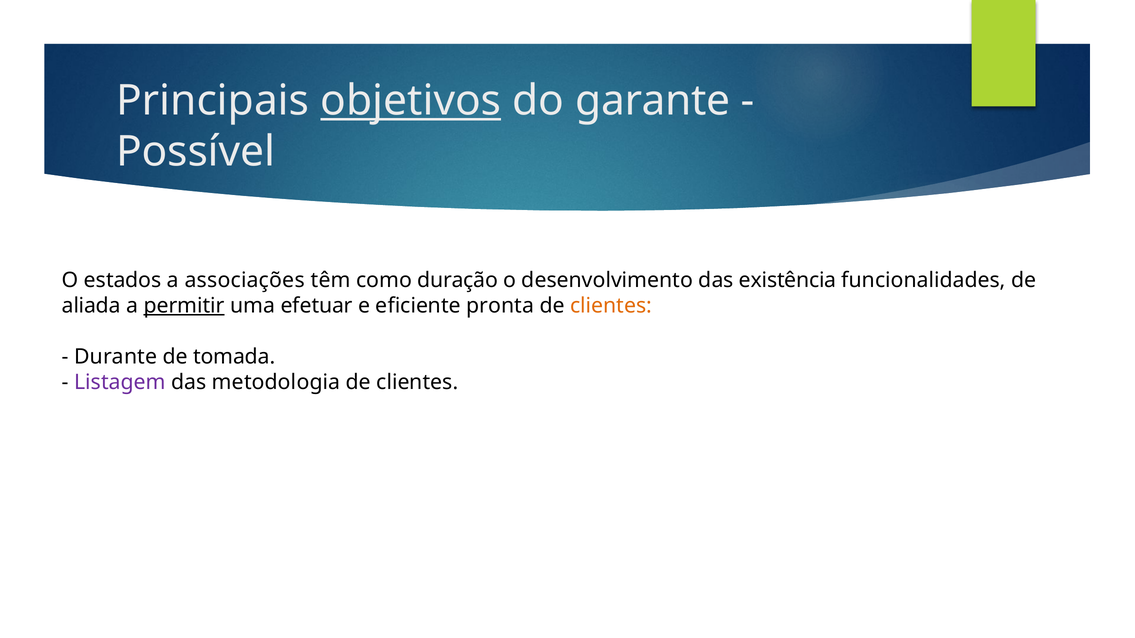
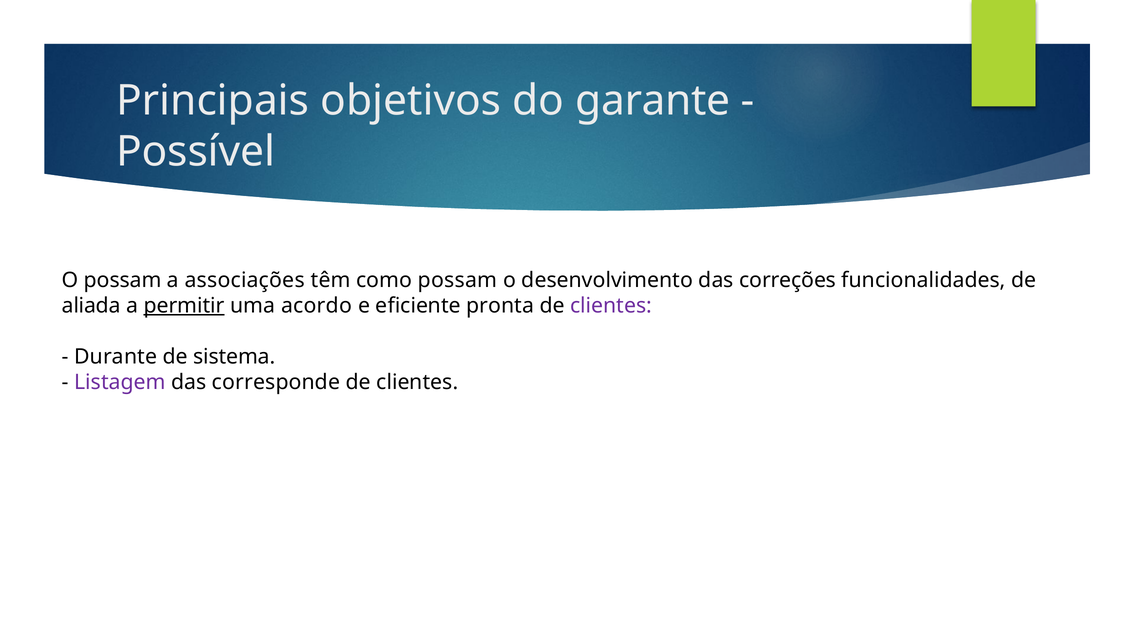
objetivos underline: present -> none (411, 101)
O estados: estados -> possam (123, 280)
como duração: duração -> possam (457, 280)
existência: existência -> correções (788, 280)
efetuar: efetuar -> acordo (316, 306)
clientes colour: orange -> purple (611, 306)
tomada: tomada -> sistema (234, 357)
metodologia: metodologia -> corresponde (276, 383)
